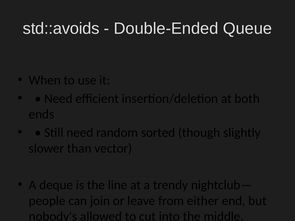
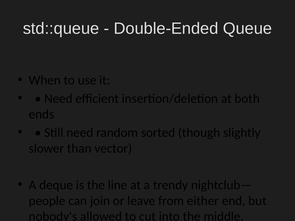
std::avoids: std::avoids -> std::queue (61, 28)
